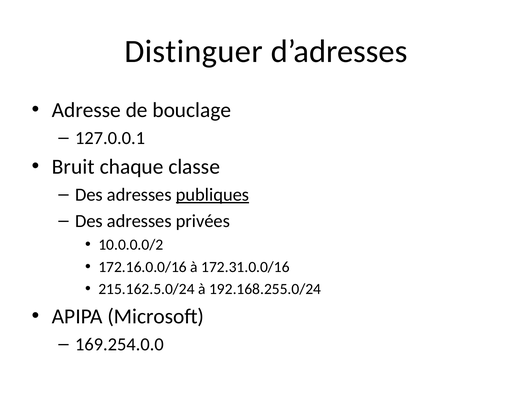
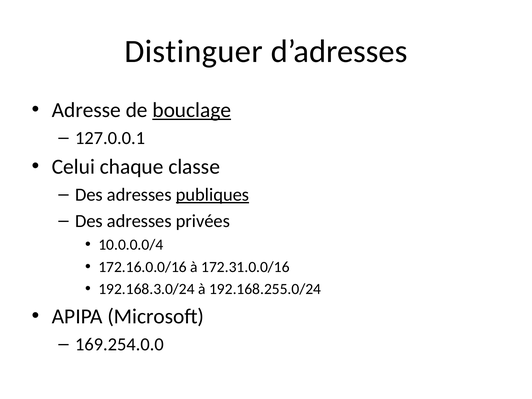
bouclage underline: none -> present (192, 110)
Bruit: Bruit -> Celui (73, 167)
10.0.0.0/2: 10.0.0.0/2 -> 10.0.0.0/4 (131, 245)
215.162.5.0/24: 215.162.5.0/24 -> 192.168.3.0/24 (147, 289)
